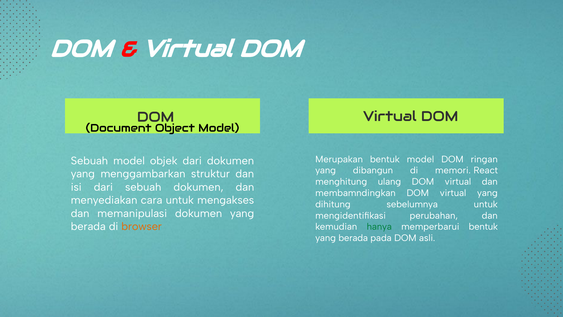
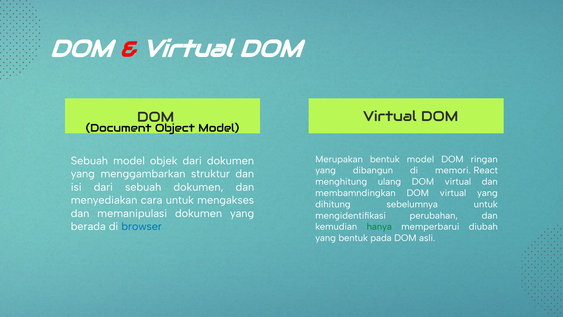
browser colour: orange -> blue (142, 226)
memperbarui bentuk: bentuk -> diubah (483, 227)
berada: berada -> bentuk (353, 238)
